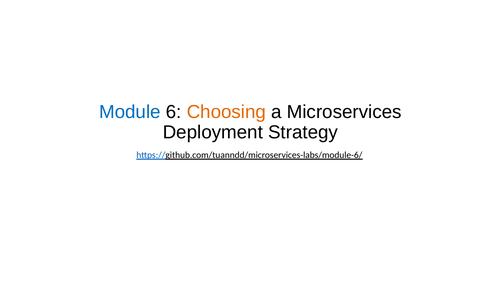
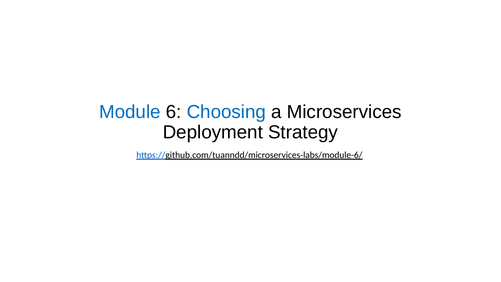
Choosing colour: orange -> blue (226, 112)
